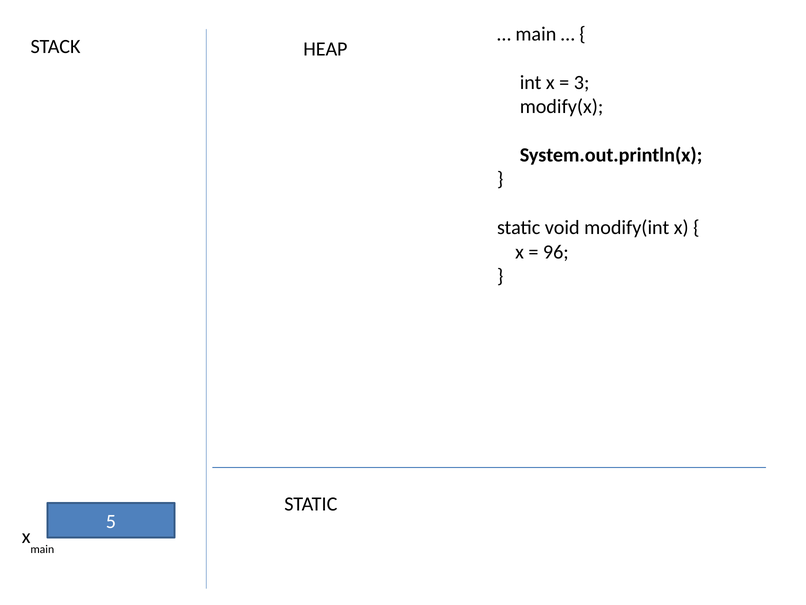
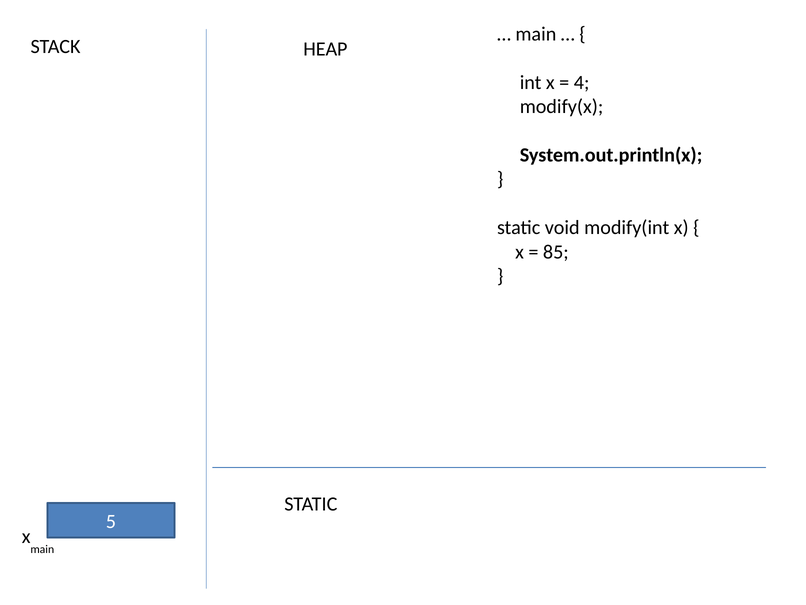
3: 3 -> 4 (582, 82)
96: 96 -> 85 (556, 252)
